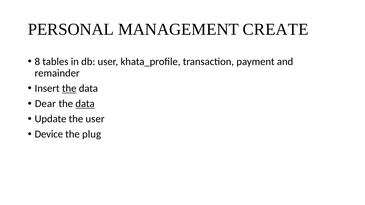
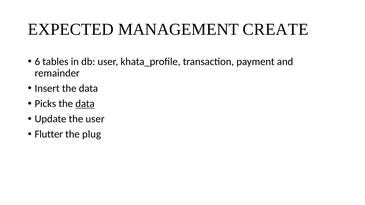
PERSONAL: PERSONAL -> EXPECTED (71, 29)
8: 8 -> 6 (37, 62)
the underline: present -> none (69, 89)
Dear: Dear -> Picks (45, 104)
Device: Device -> Flutter (49, 134)
